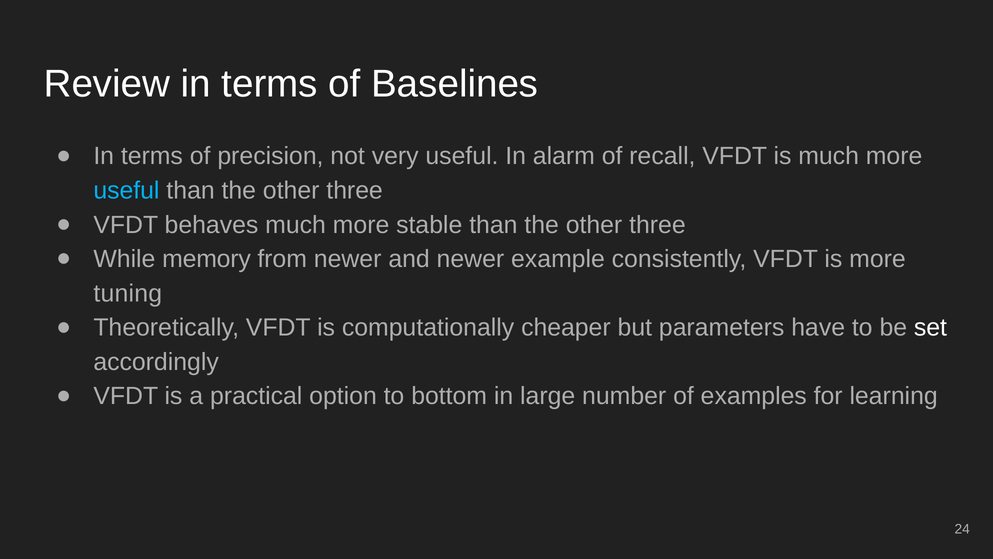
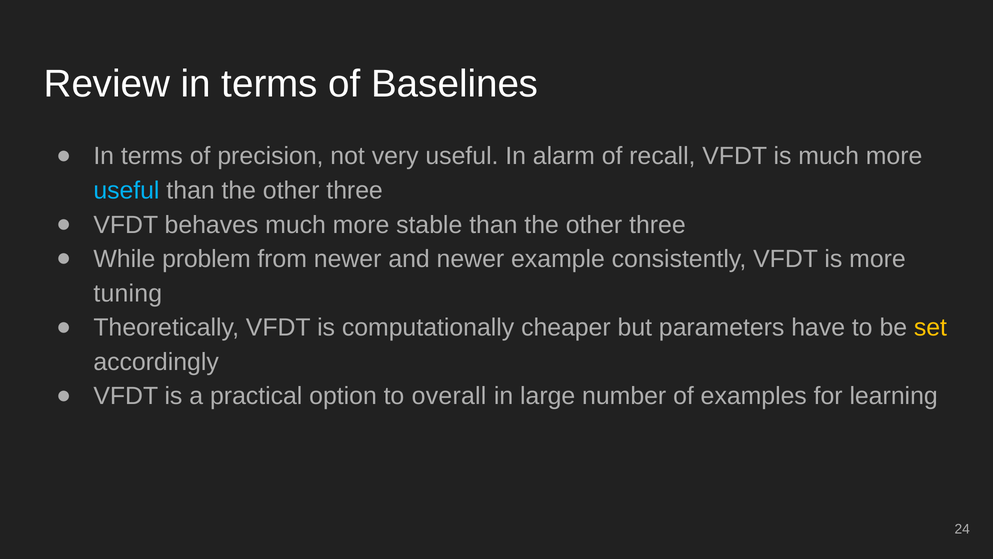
memory: memory -> problem (206, 259)
set colour: white -> yellow (930, 327)
bottom: bottom -> overall (449, 396)
